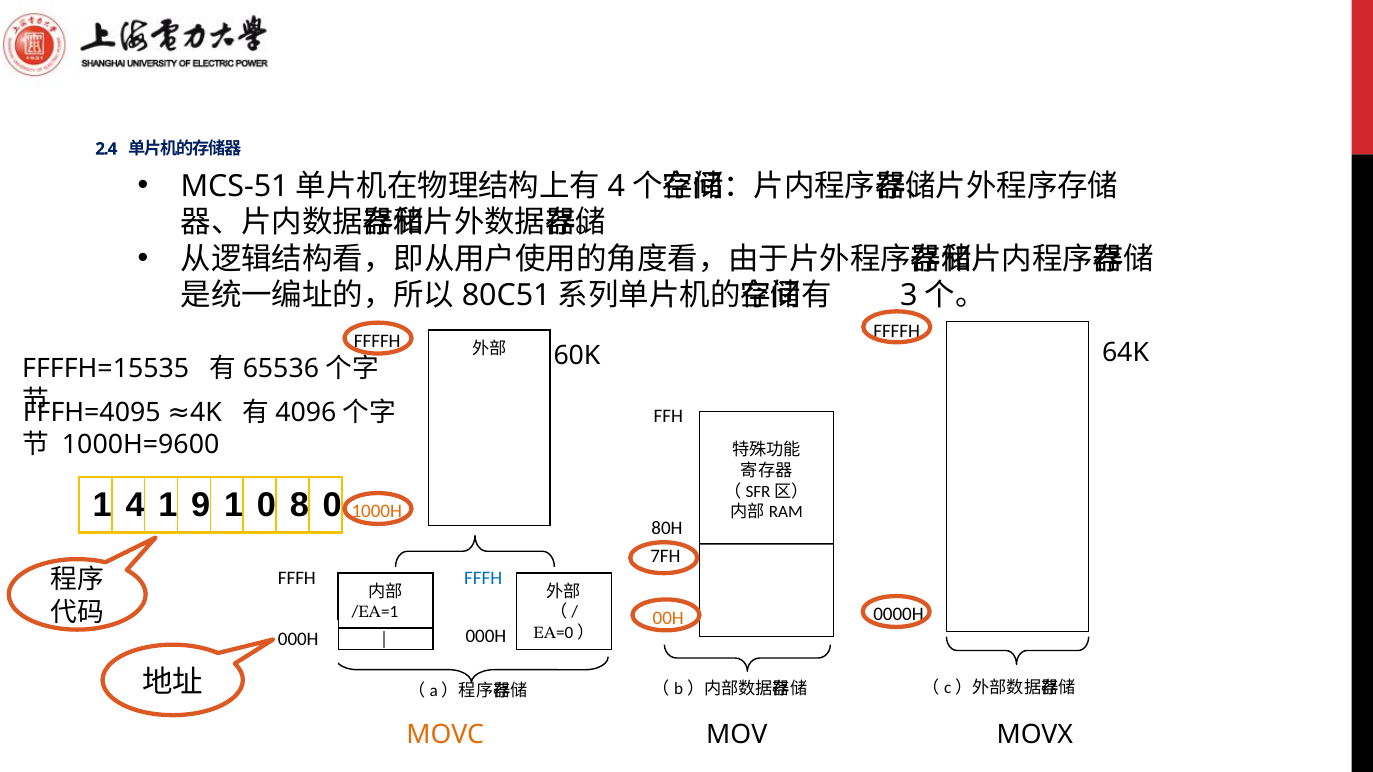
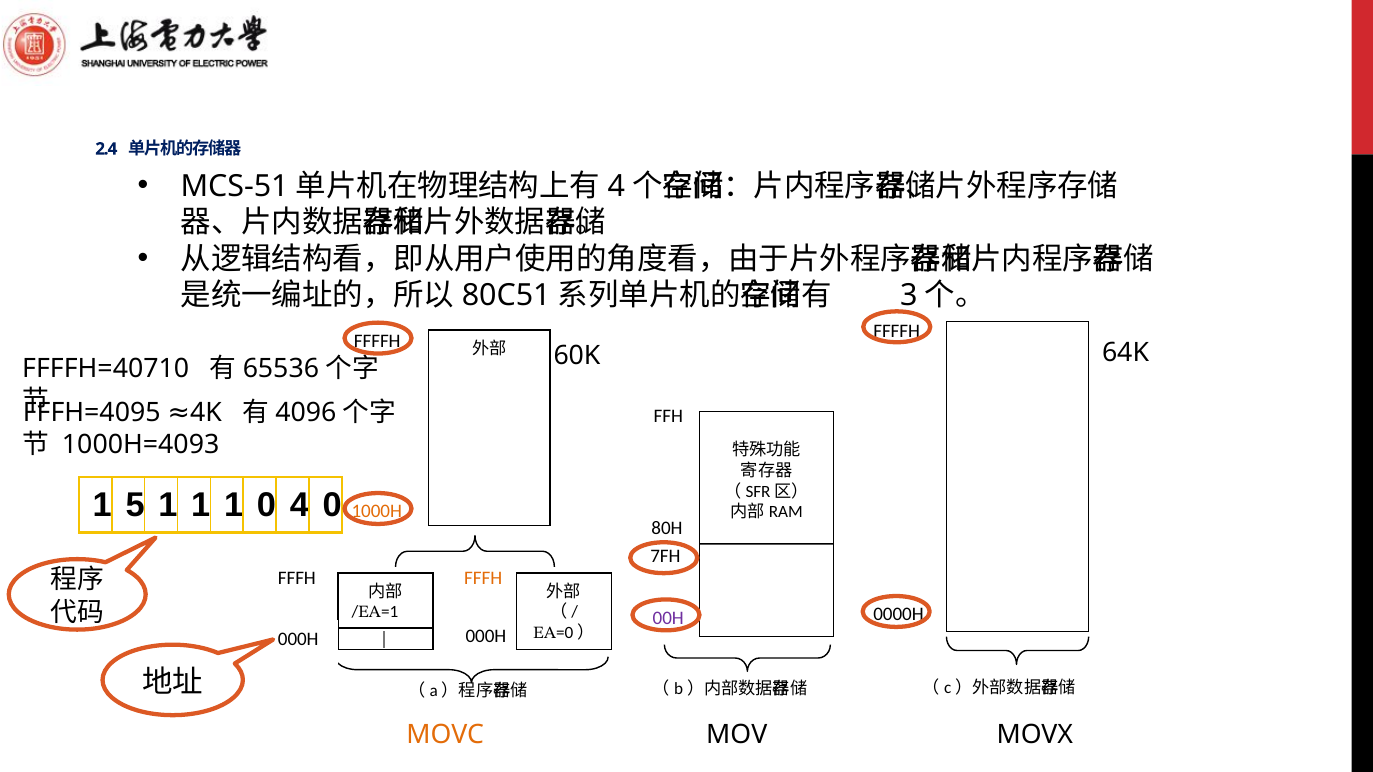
FFFFH=15535: FFFFH=15535 -> FFFFH=40710 (106, 368)
1000H=9600: 1000H=9600 -> 1000H=4093 (141, 445)
4: 4 -> 5 (135, 506)
9: 9 -> 1 (201, 506)
8: 8 -> 4 (299, 506)
FFFH colour: blue -> orange (483, 578)
00H colour: orange -> purple (668, 618)
